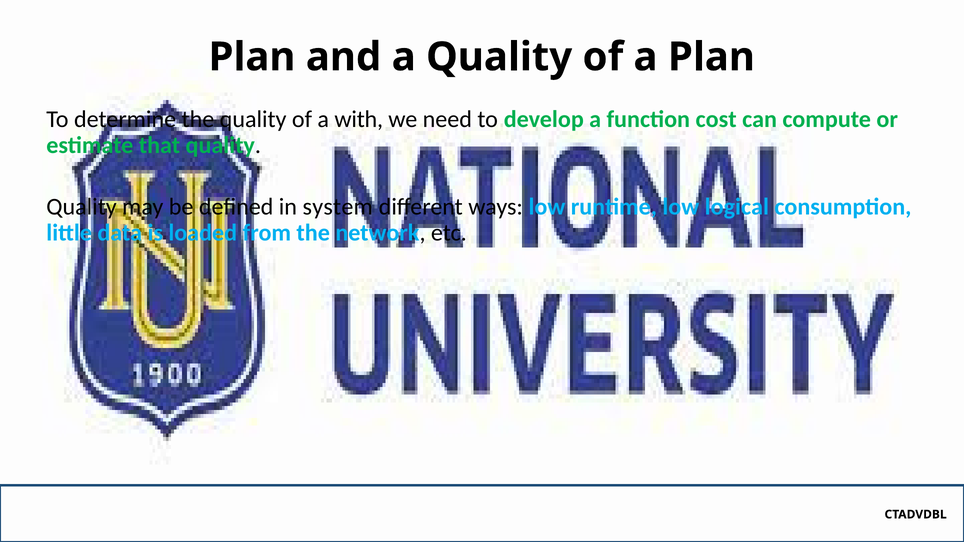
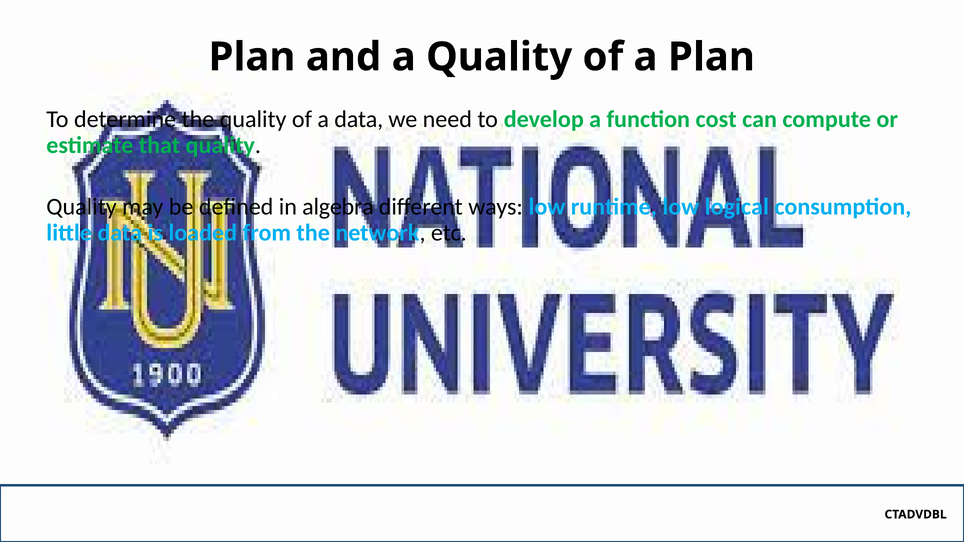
a with: with -> data (359, 119)
system: system -> algebra (338, 207)
